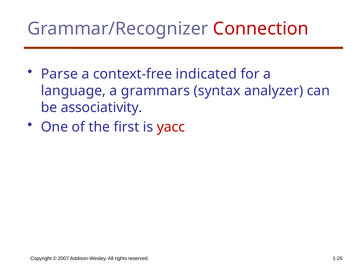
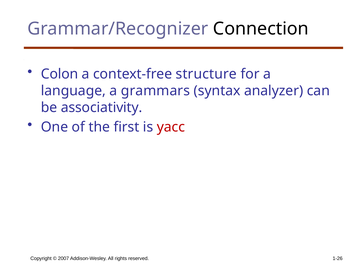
Connection colour: red -> black (261, 29)
Parse: Parse -> Colon (60, 74)
indicated: indicated -> structure (206, 74)
